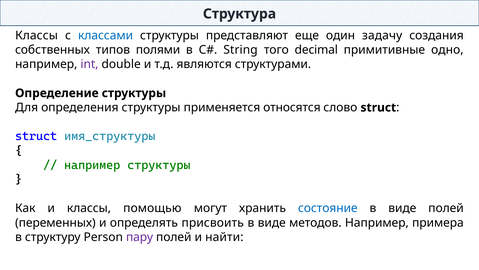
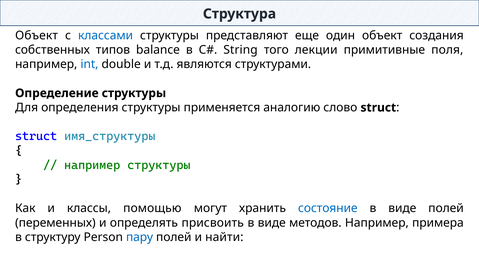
Классы: Классы -> Объект (37, 35)
один задачу: задачу -> объект (382, 35)
полями: полями -> balance (158, 50)
decimal: decimal -> лекции (316, 50)
одно: одно -> поля (447, 50)
int colour: purple -> blue (89, 64)
относятся: относятся -> аналогию (292, 107)
пару colour: purple -> blue (140, 237)
